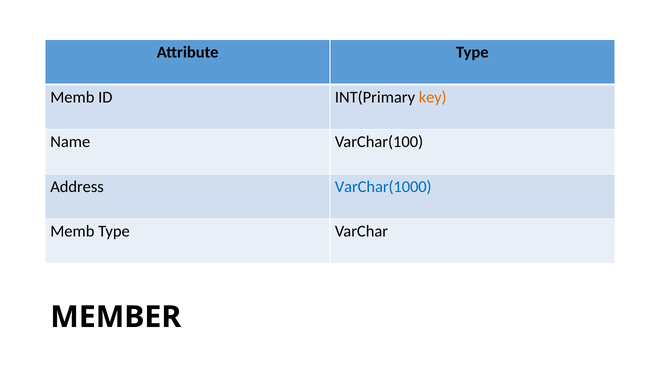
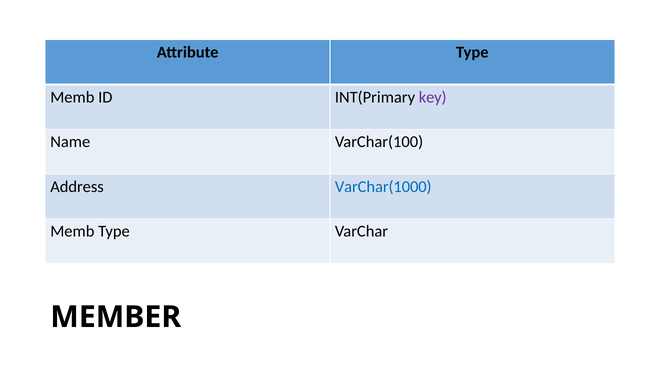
key colour: orange -> purple (433, 97)
